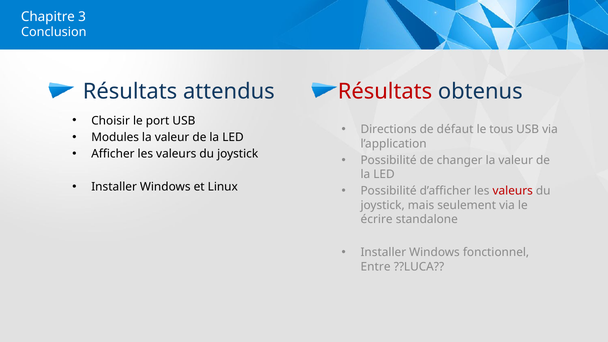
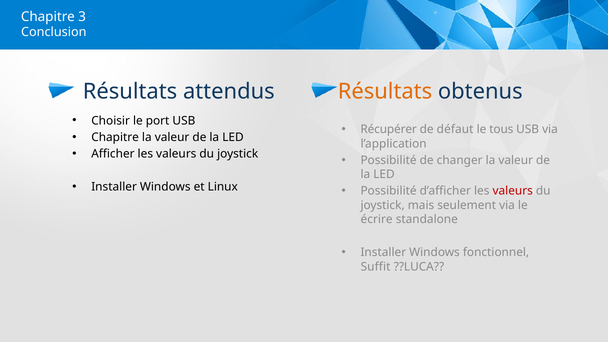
Résultats colour: red -> orange (385, 91)
Directions: Directions -> Récupérer (389, 130)
Modules: Modules -> Chapitre (115, 137)
Entre: Entre -> Suffit (376, 267)
